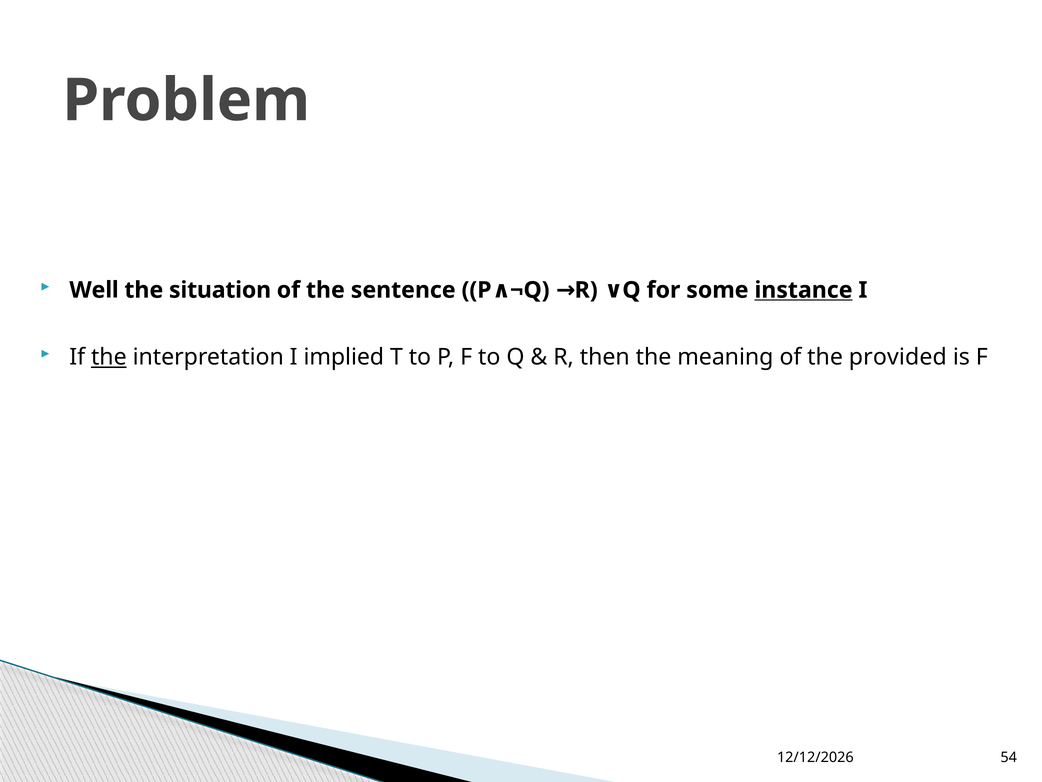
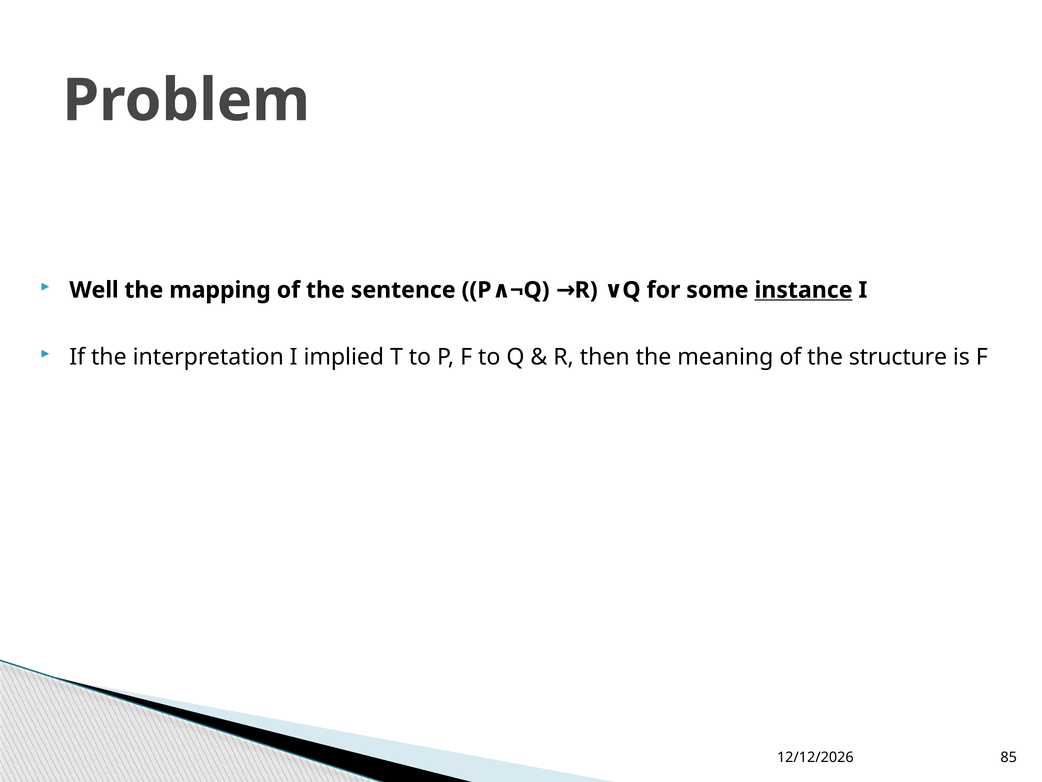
situation: situation -> mapping (220, 290)
the underline: present -> none (109, 357)
provided: provided -> structure (898, 357)
54: 54 -> 85 (1009, 757)
